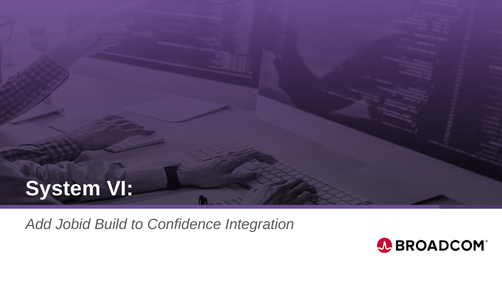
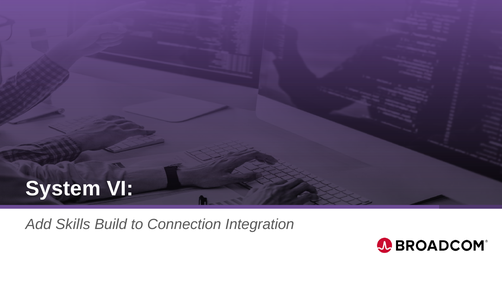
Jobid: Jobid -> Skills (73, 225)
Confidence: Confidence -> Connection (184, 225)
